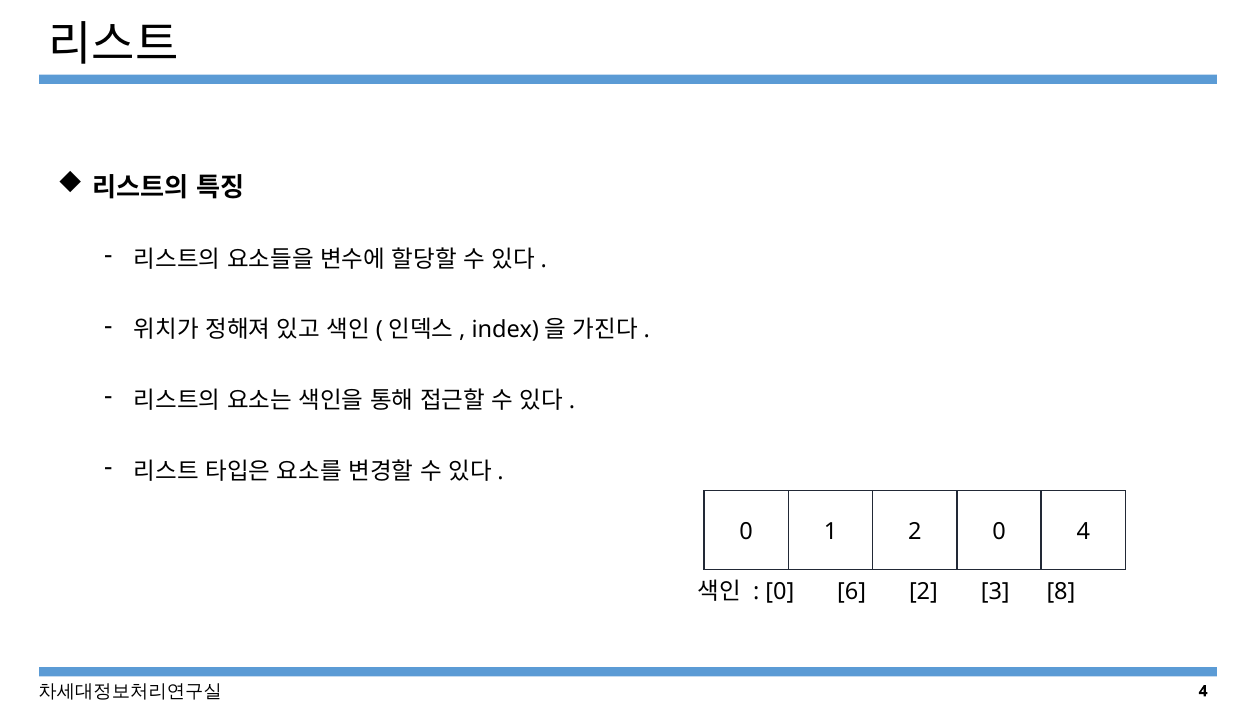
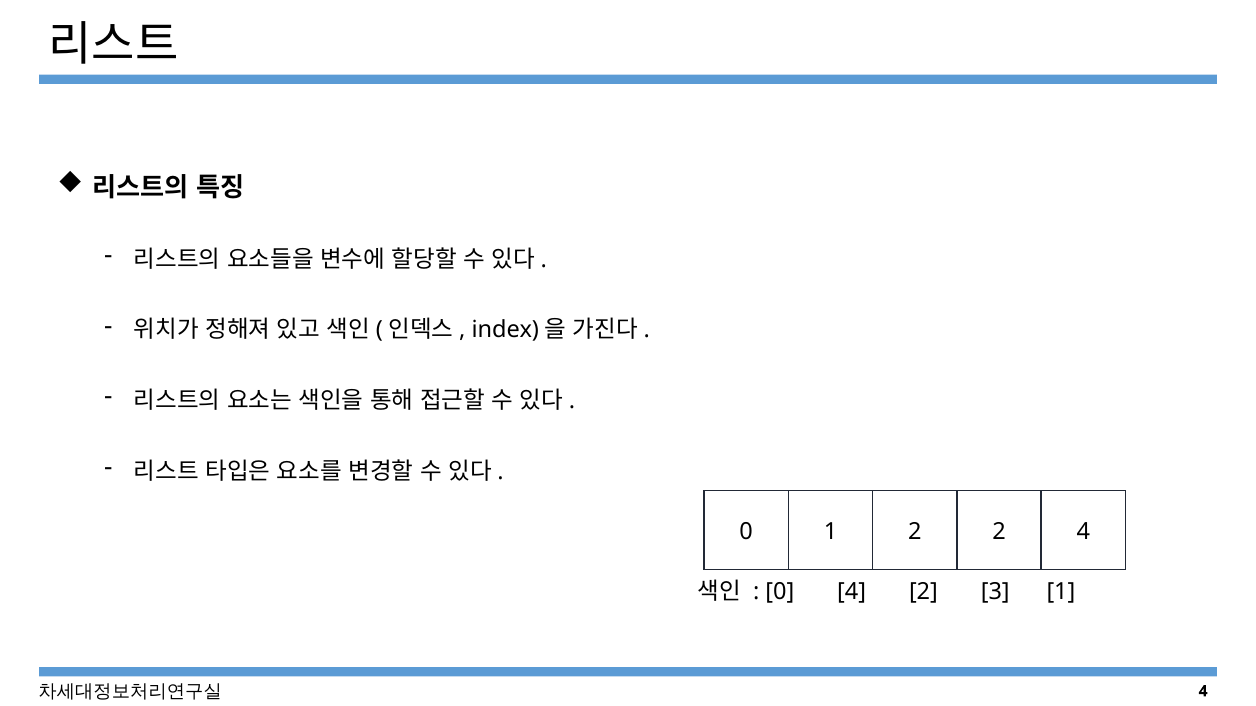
2 0: 0 -> 2 (999, 532)
0 6: 6 -> 4 (852, 592)
3 8: 8 -> 1 (1061, 592)
